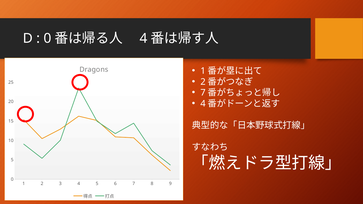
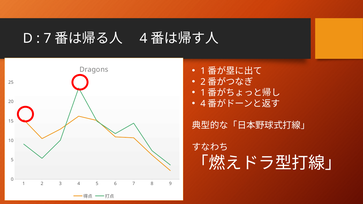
0: 0 -> 7 (48, 38)
7: 7 -> 1 (203, 93)
